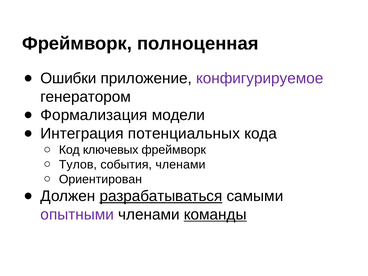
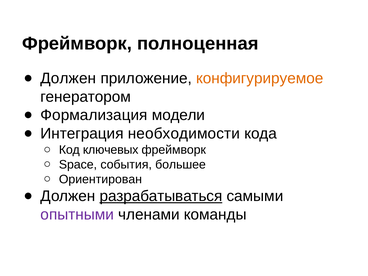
Ошибки: Ошибки -> Должен (68, 78)
конфигурируемое colour: purple -> orange (260, 78)
потенциальных: потенциальных -> необходимости (184, 134)
Тулов: Тулов -> Space (78, 165)
события членами: членами -> большее (181, 165)
команды underline: present -> none (215, 215)
